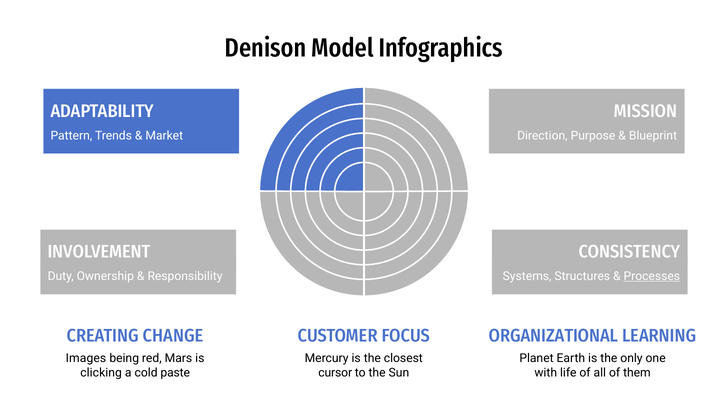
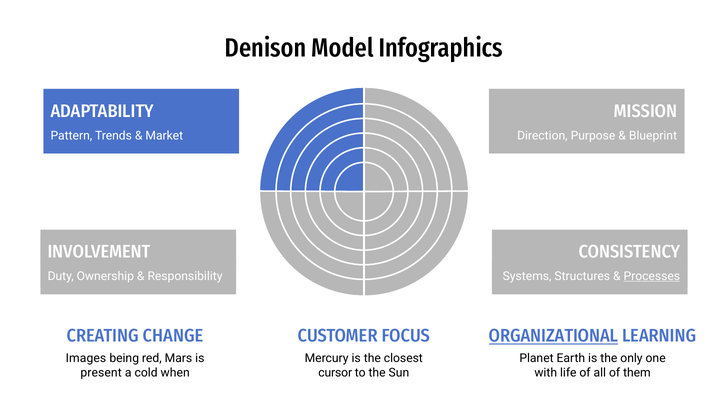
ORGANIZATIONAL underline: none -> present (554, 336)
clicking: clicking -> present (101, 373)
paste: paste -> when (175, 373)
